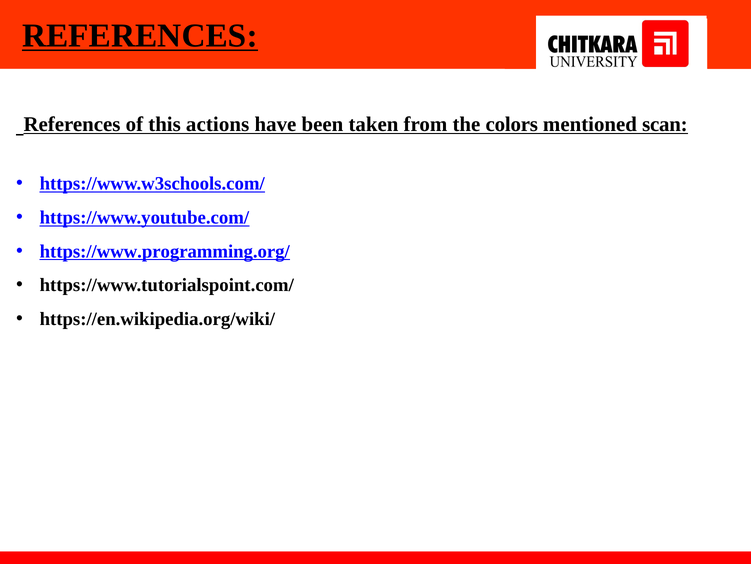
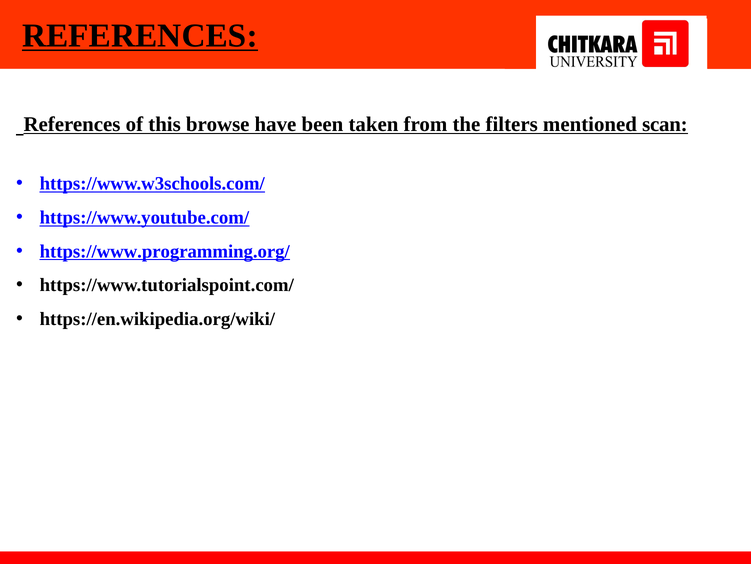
actions: actions -> browse (218, 124)
colors: colors -> filters (512, 124)
